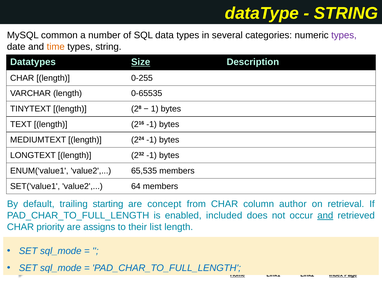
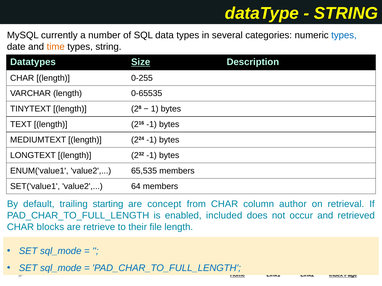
common: common -> currently (59, 35)
types colour: purple -> blue (344, 35)
and underline: present -> none (325, 216)
priority: priority -> blocks (50, 227)
assigns: assigns -> retrieve (99, 227)
list: list -> file (156, 227)
